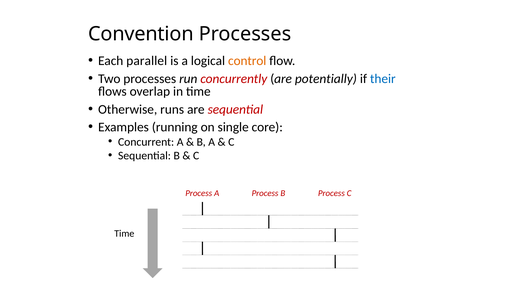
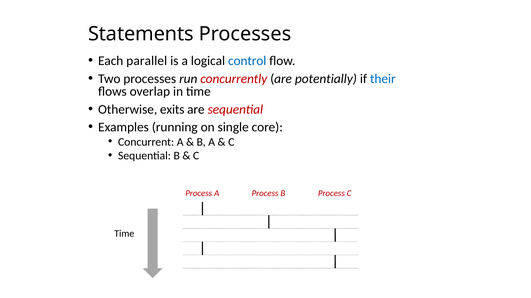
Convention: Convention -> Statements (141, 34)
control colour: orange -> blue (247, 61)
runs: runs -> exits (172, 110)
